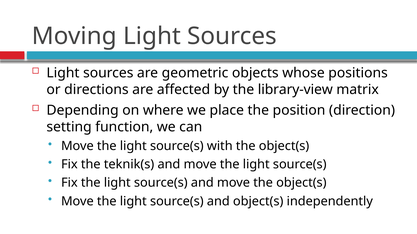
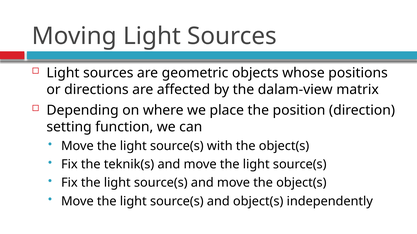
library-view: library-view -> dalam-view (295, 90)
